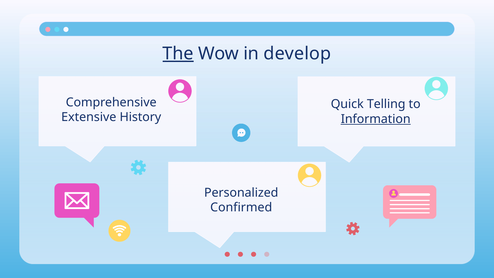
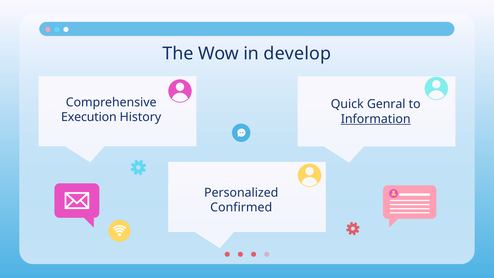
The underline: present -> none (178, 54)
Telling: Telling -> Genral (386, 104)
Extensive: Extensive -> Execution (89, 117)
